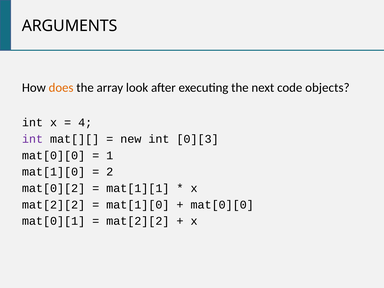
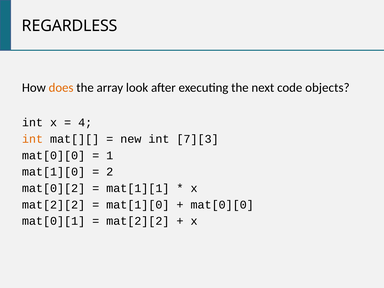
ARGUMENTS: ARGUMENTS -> REGARDLESS (70, 26)
int colour: purple -> orange (33, 139)
0][3: 0][3 -> 7][3 (198, 139)
